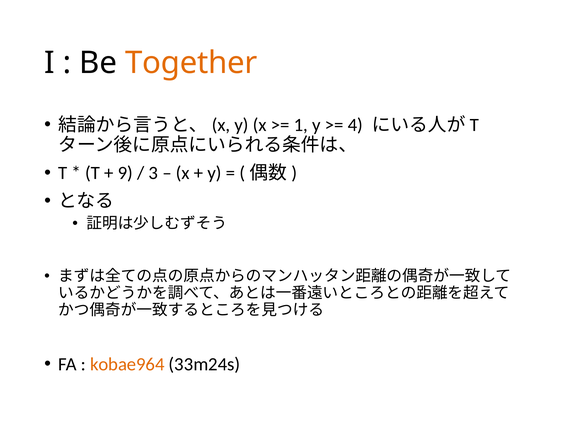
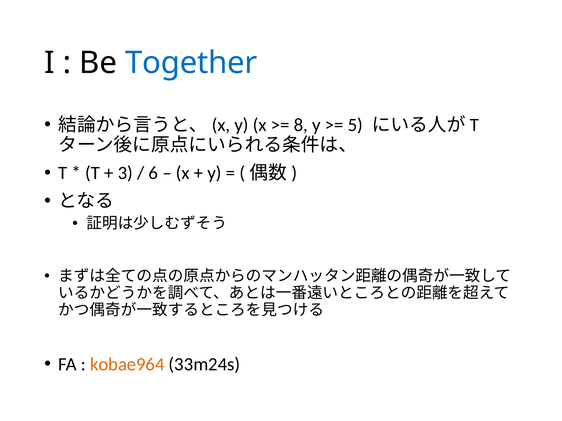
Together colour: orange -> blue (191, 63)
1: 1 -> 8 (301, 125)
4: 4 -> 5 (355, 125)
9: 9 -> 3 (125, 173)
3: 3 -> 6 (153, 173)
